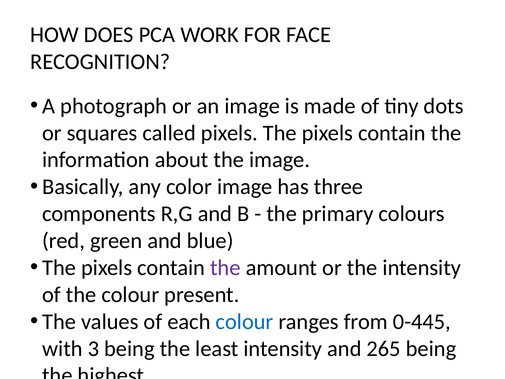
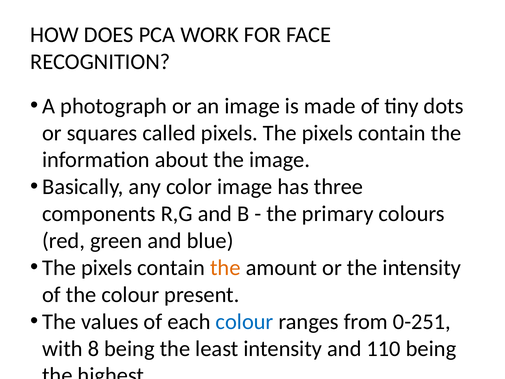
the colour: purple -> orange (225, 268)
0-445: 0-445 -> 0-251 (422, 321)
3: 3 -> 8 (93, 348)
265: 265 -> 110 (384, 348)
